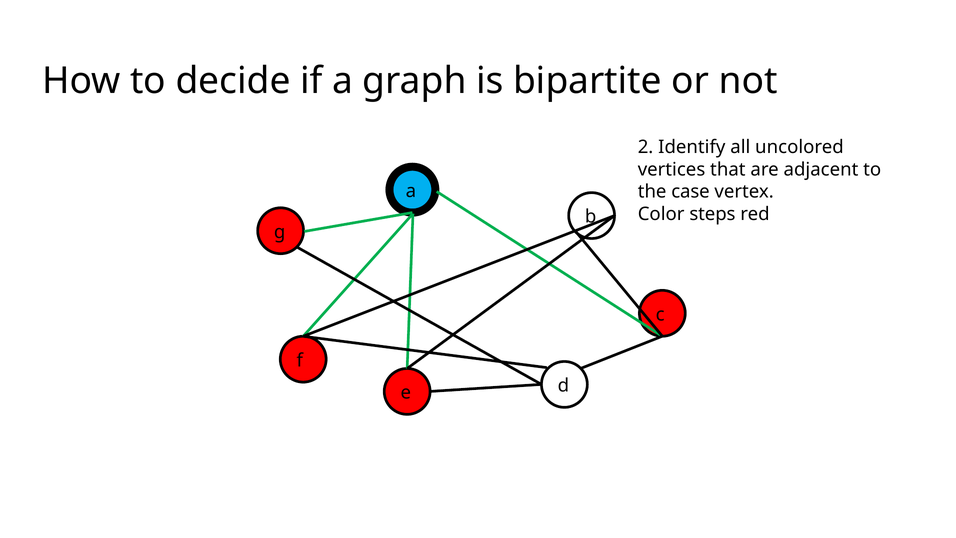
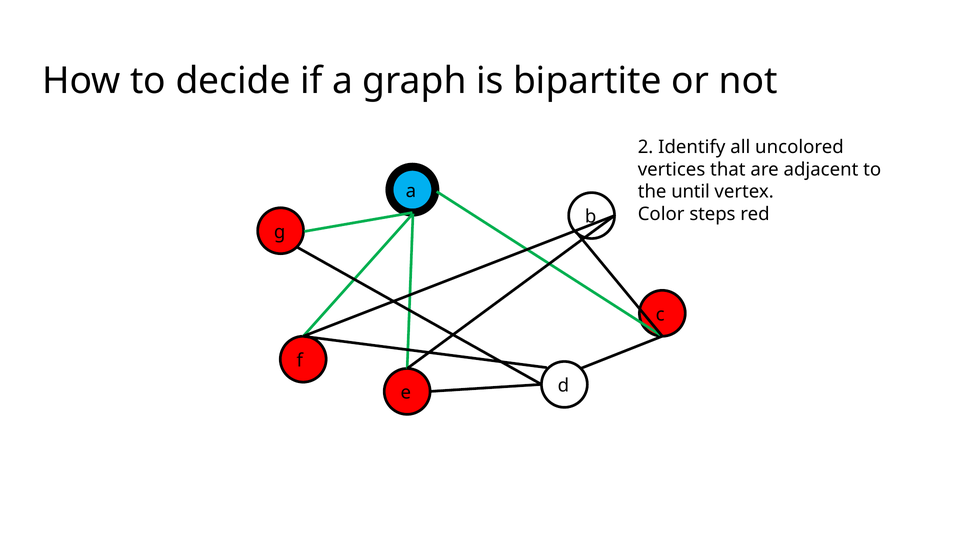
case: case -> until (691, 192)
